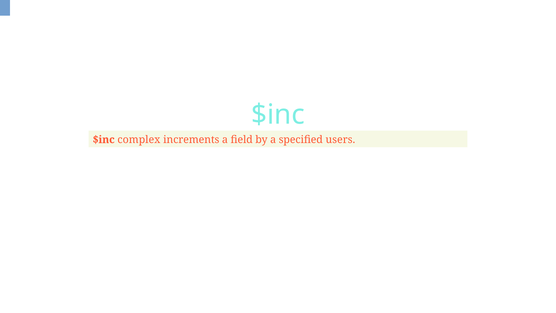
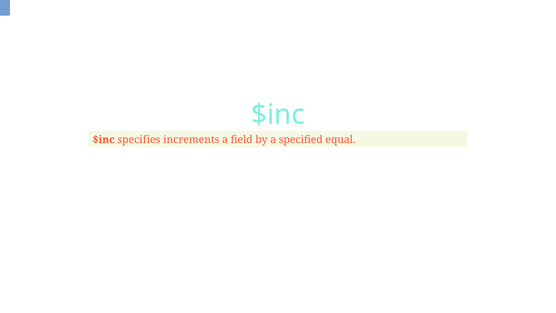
complex: complex -> specifies (139, 140)
users: users -> equal (340, 140)
